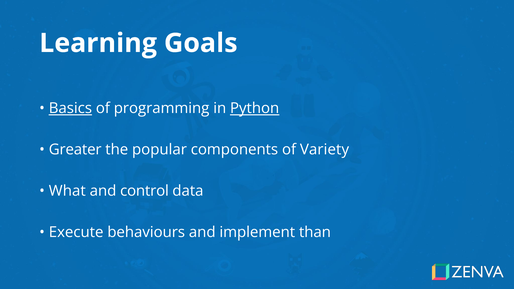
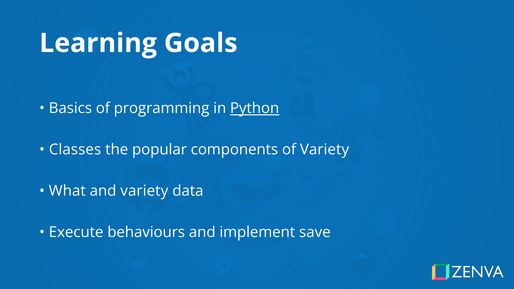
Basics underline: present -> none (70, 108)
Greater: Greater -> Classes (75, 150)
and control: control -> variety (144, 191)
than: than -> save (315, 232)
